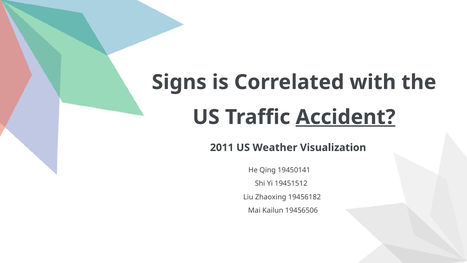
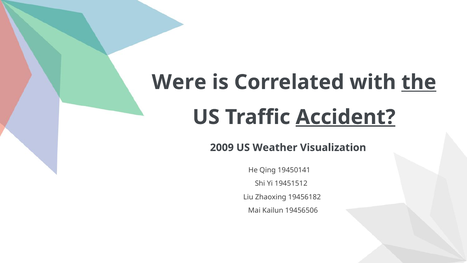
Signs: Signs -> Were (179, 82)
the underline: none -> present (419, 82)
2011: 2011 -> 2009 (222, 147)
